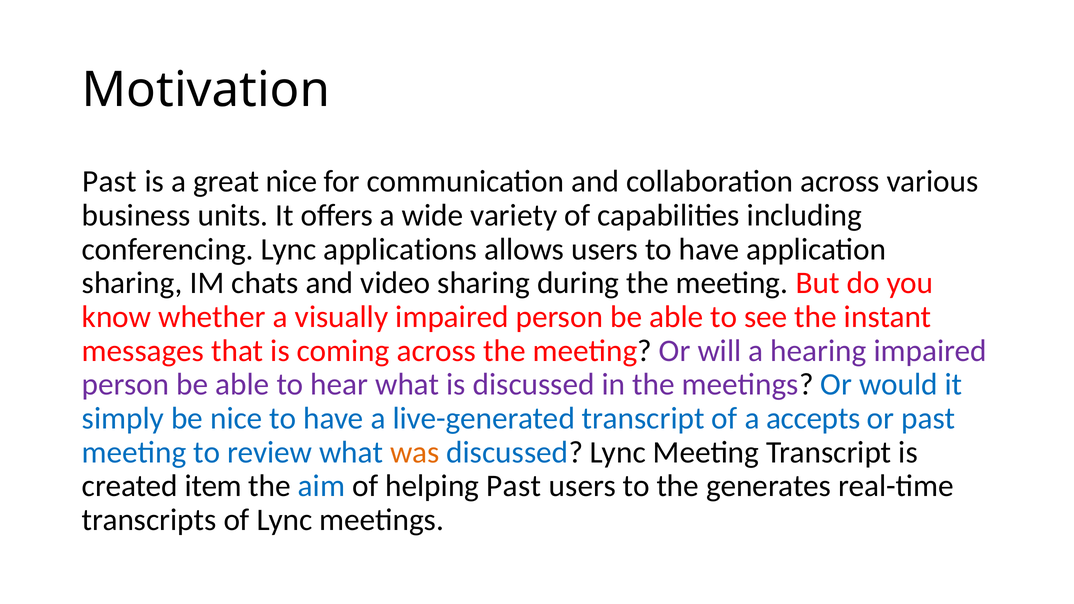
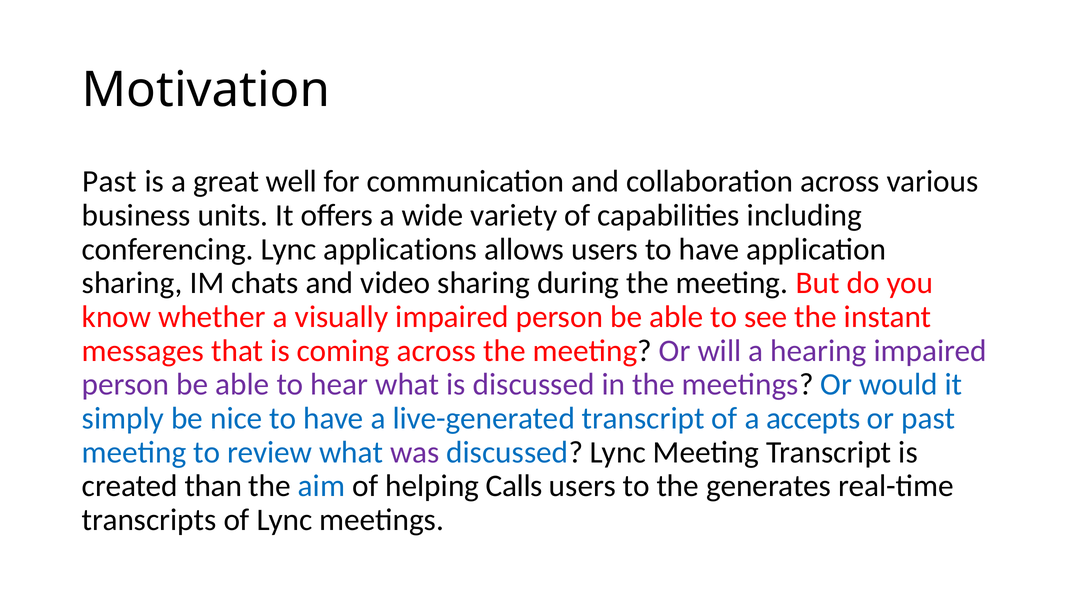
great nice: nice -> well (291, 182)
was colour: orange -> purple (415, 452)
item: item -> than (213, 486)
helping Past: Past -> Calls (514, 486)
